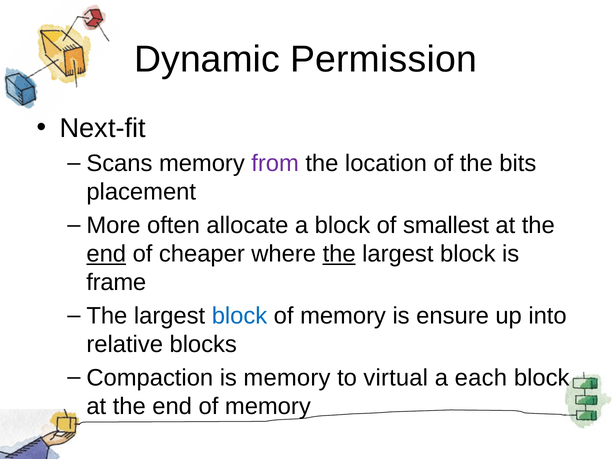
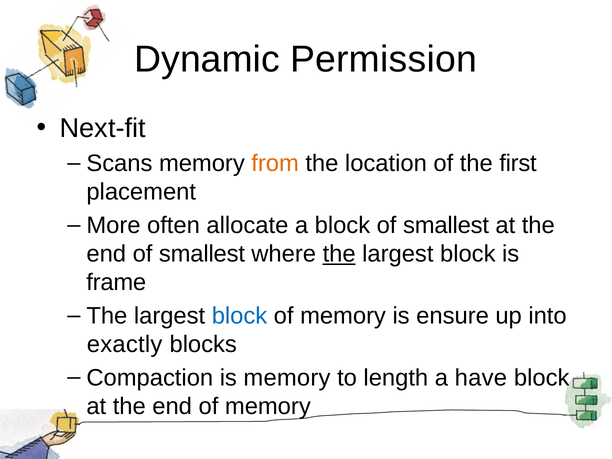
from colour: purple -> orange (275, 164)
bits: bits -> first (518, 164)
end underline: present -> none (106, 254)
cheaper: cheaper -> smallest (202, 254)
relative: relative -> exactly (125, 345)
virtual: virtual -> length (396, 378)
each: each -> have (481, 378)
